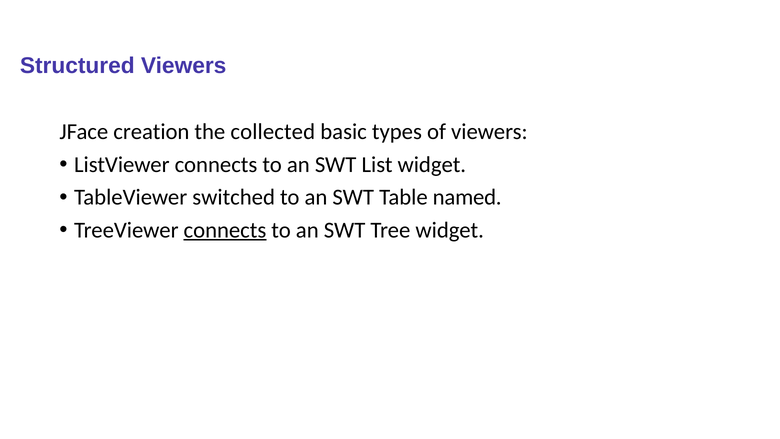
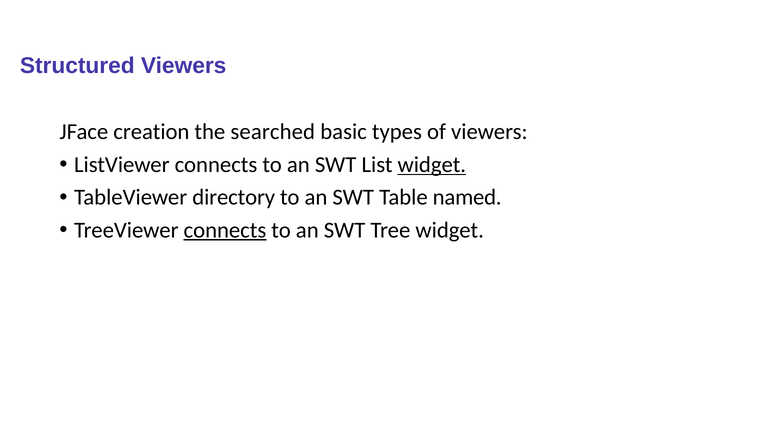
collected: collected -> searched (273, 132)
widget underline: none -> present (432, 165)
switched: switched -> directory (234, 197)
